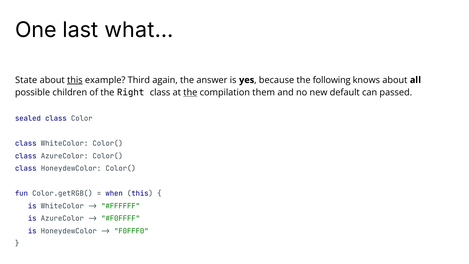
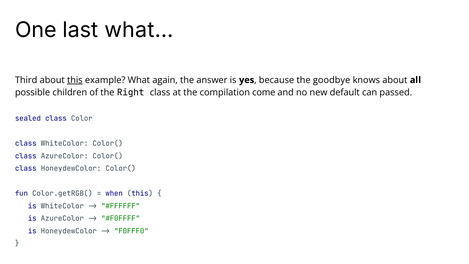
State: State -> Third (26, 80)
Third: Third -> What (139, 80)
following: following -> goodbye (332, 80)
the underline: present -> none (190, 93)
them: them -> come (264, 93)
